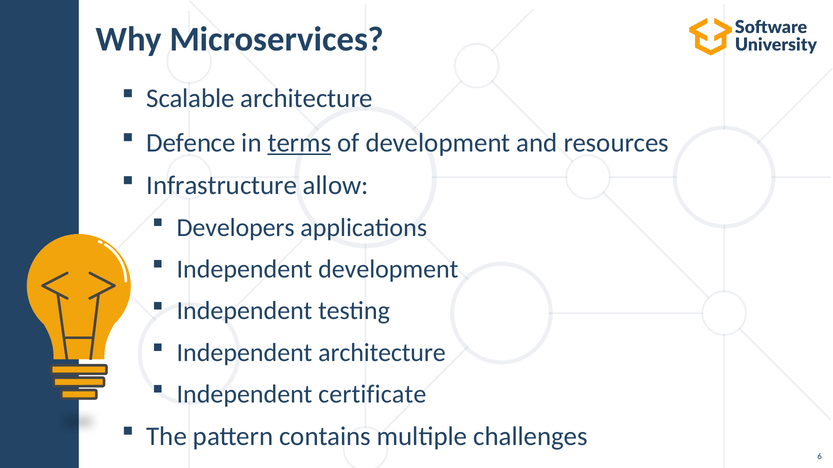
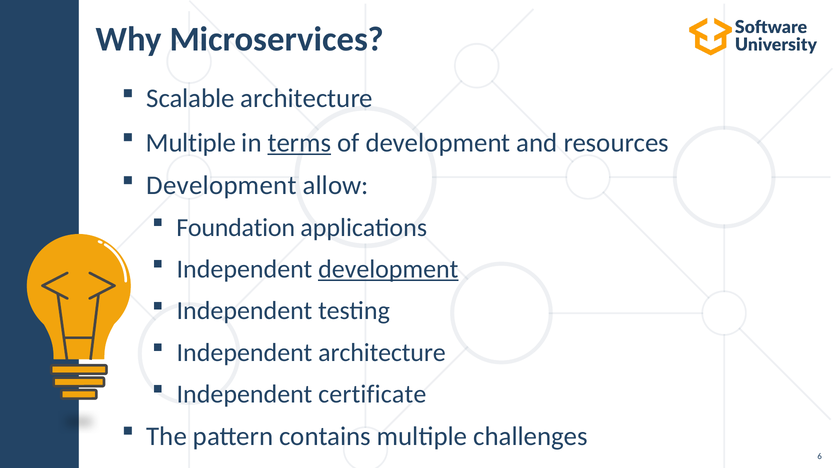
Defence: Defence -> Multiple (191, 143)
Infrastructure: Infrastructure -> Development (222, 186)
Developers: Developers -> Foundation (236, 228)
development underline: none -> present (388, 270)
